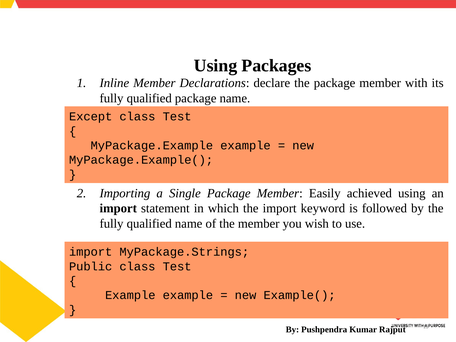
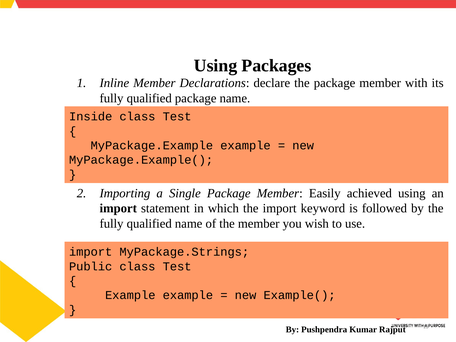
Except: Except -> Inside (91, 117)
